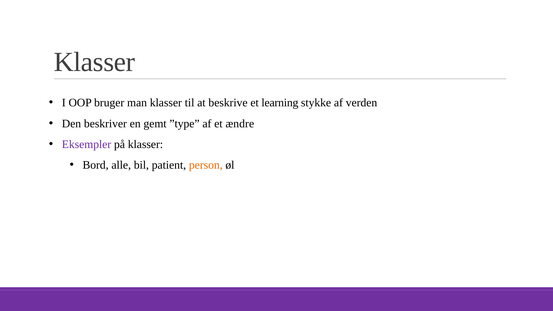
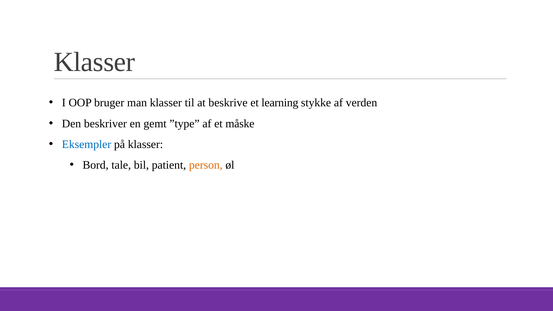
ændre: ændre -> måske (240, 124)
Eksempler colour: purple -> blue (87, 144)
alle: alle -> tale (121, 165)
